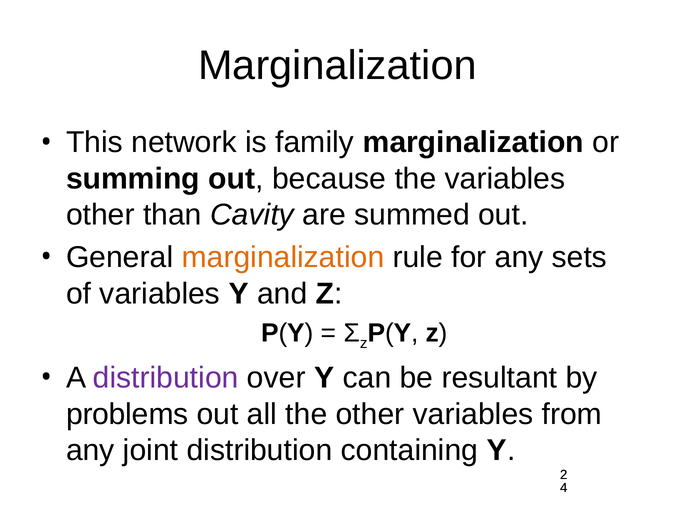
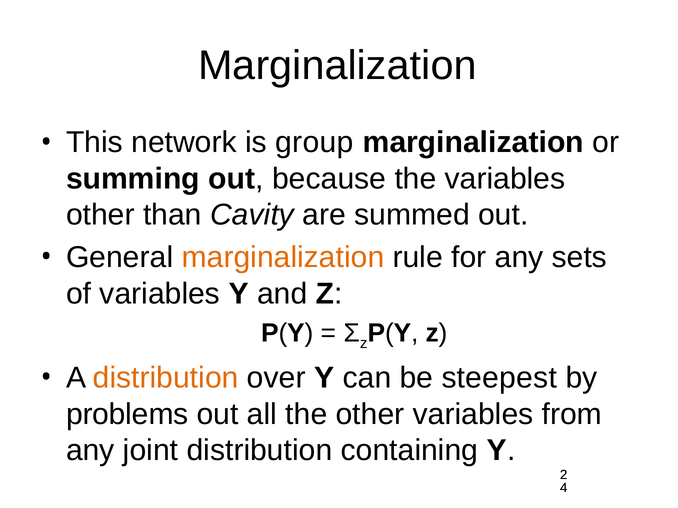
family: family -> group (315, 143)
distribution colour: purple -> orange (166, 378)
resultant: resultant -> steepest (499, 378)
